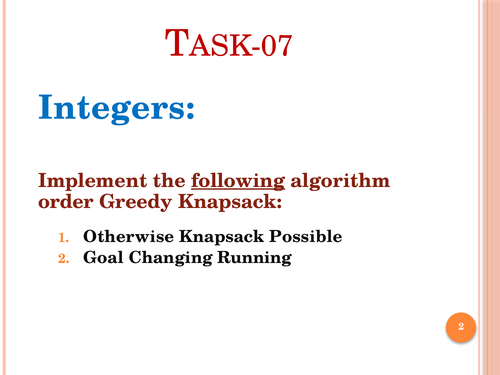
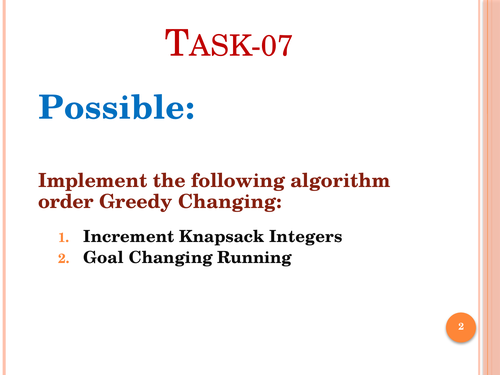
Integers: Integers -> Possible (116, 108)
following underline: present -> none (238, 181)
Greedy Knapsack: Knapsack -> Changing (230, 202)
Otherwise: Otherwise -> Increment (129, 237)
Possible: Possible -> Integers (306, 237)
